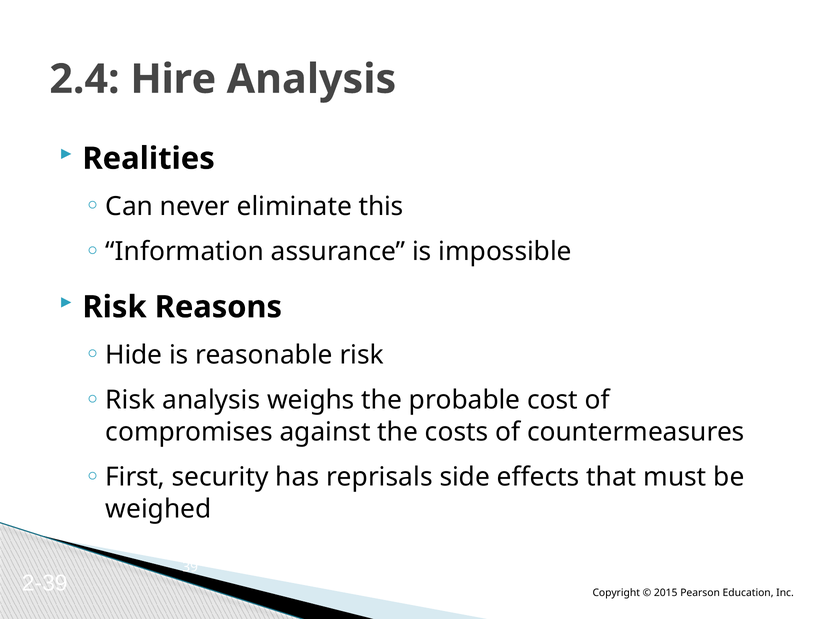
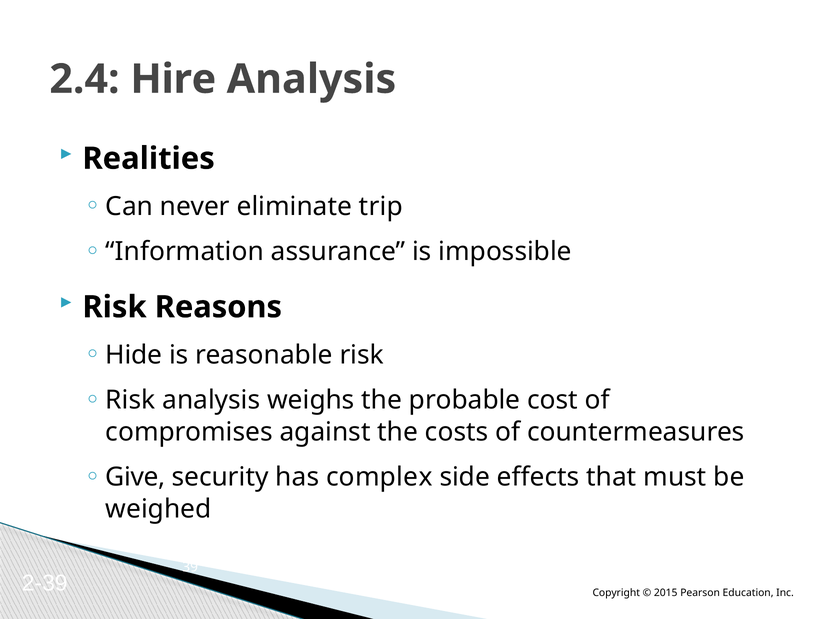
this: this -> trip (381, 206)
First: First -> Give (135, 477)
reprisals: reprisals -> complex (379, 477)
